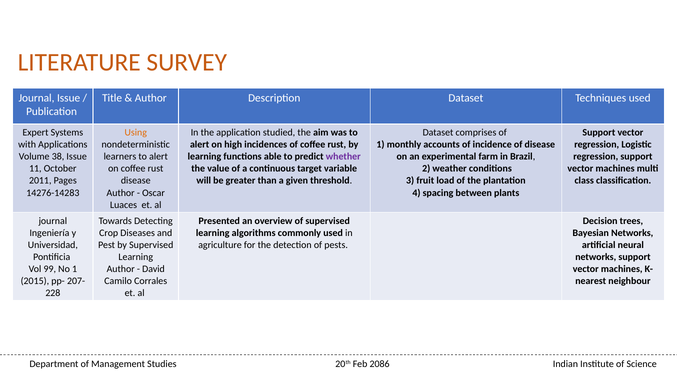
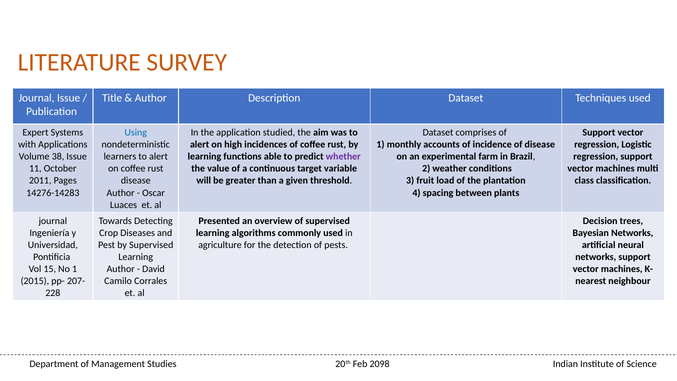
Using colour: orange -> blue (136, 133)
99: 99 -> 15 (50, 269)
2086: 2086 -> 2098 (380, 364)
